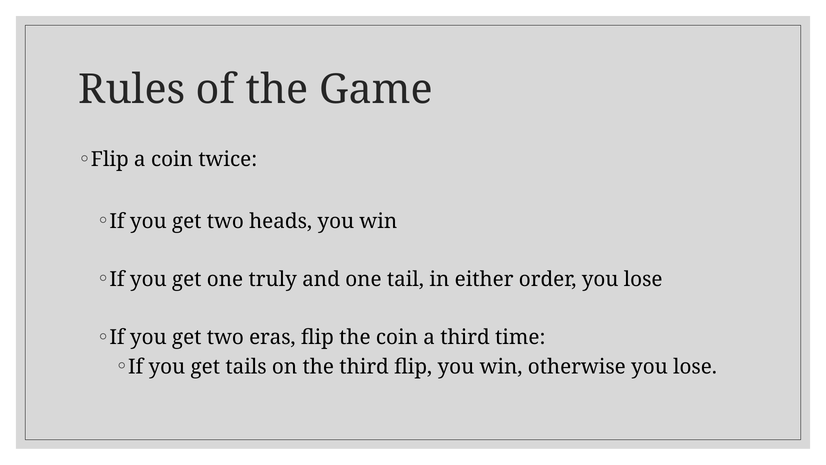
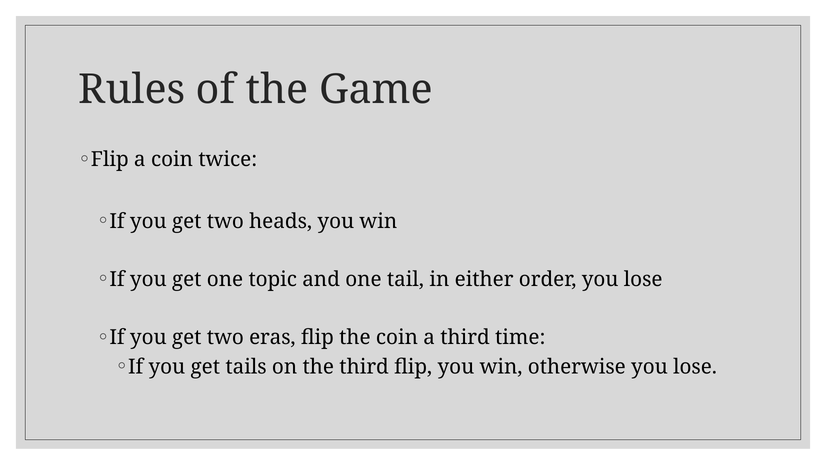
truly: truly -> topic (273, 279)
